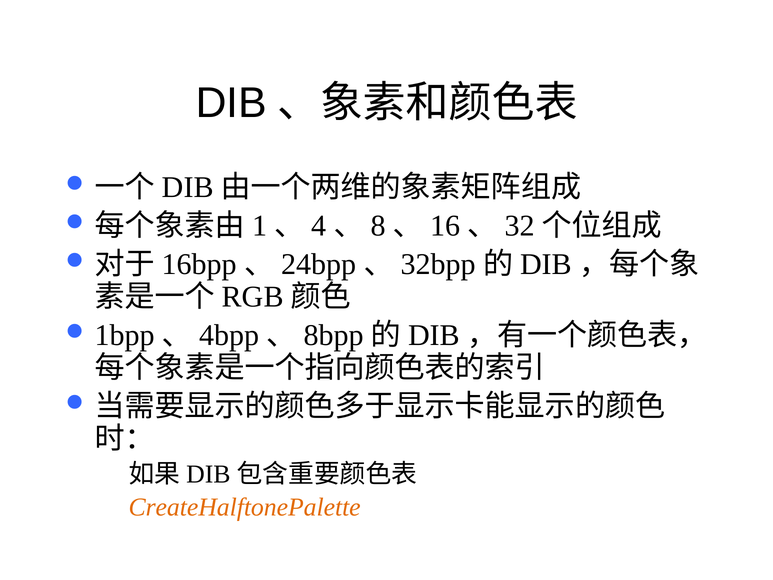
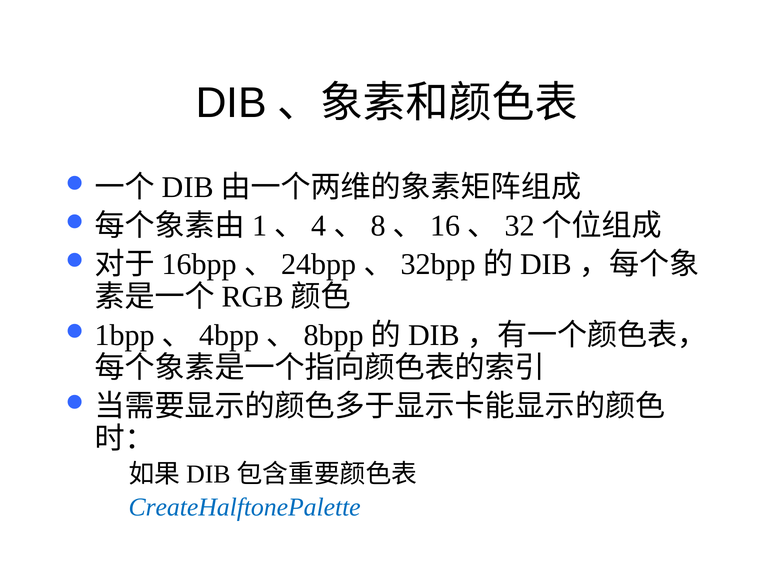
CreateHalftonePalette colour: orange -> blue (245, 507)
